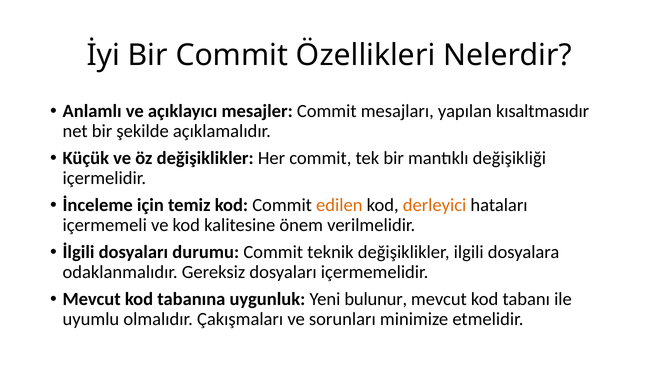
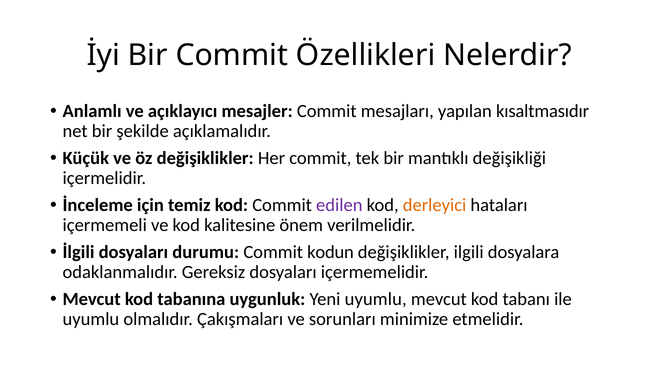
edilen colour: orange -> purple (339, 205)
teknik: teknik -> kodun (331, 252)
Yeni bulunur: bulunur -> uyumlu (376, 299)
